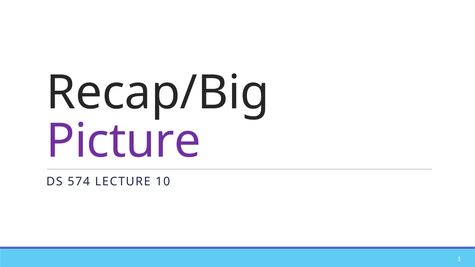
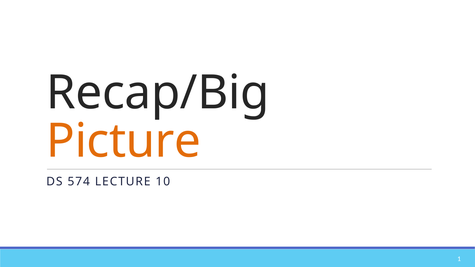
Picture colour: purple -> orange (124, 141)
